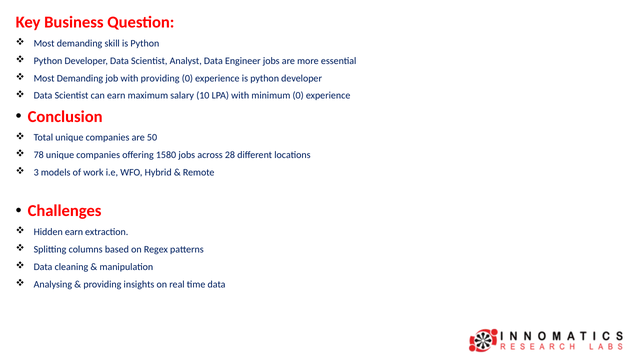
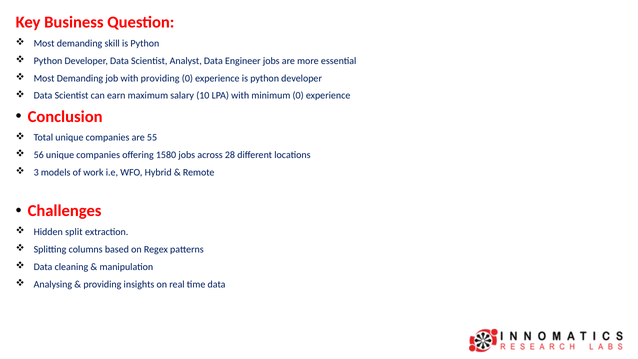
50: 50 -> 55 (152, 138)
78: 78 -> 56 (39, 155)
Hidden earn: earn -> split (74, 232)
